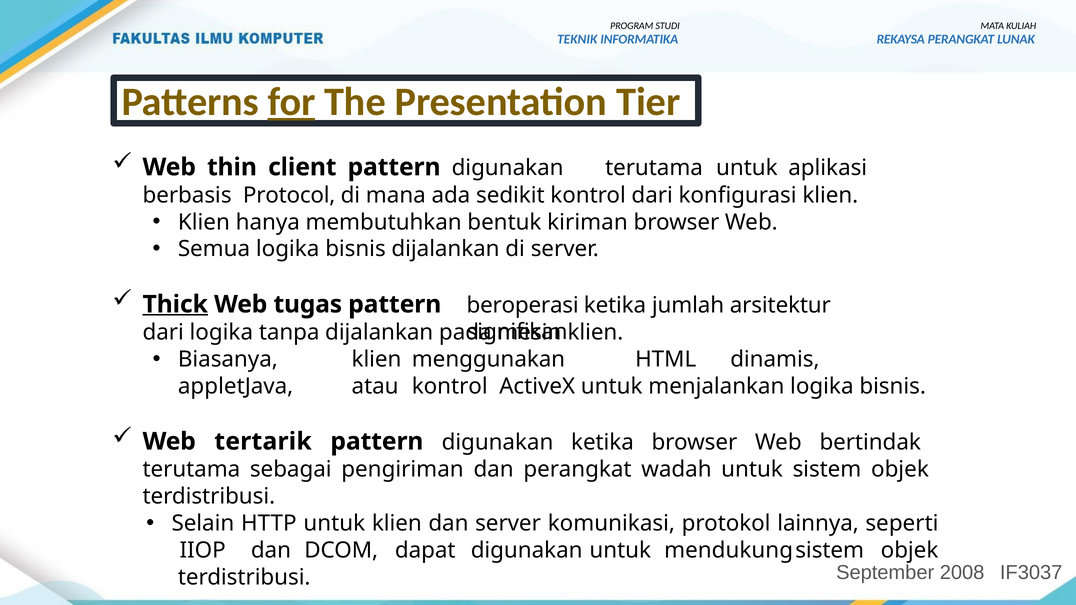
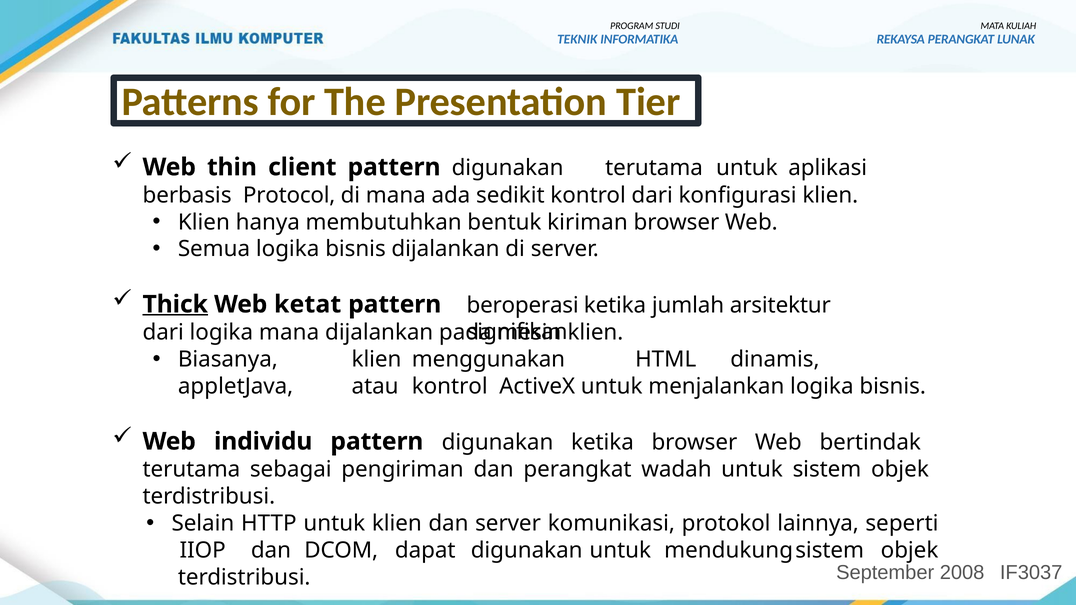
for underline: present -> none (292, 102)
tugas: tugas -> ketat (308, 304)
logika tanpa: tanpa -> mana (289, 333)
tertarik: tertarik -> individu (263, 442)
